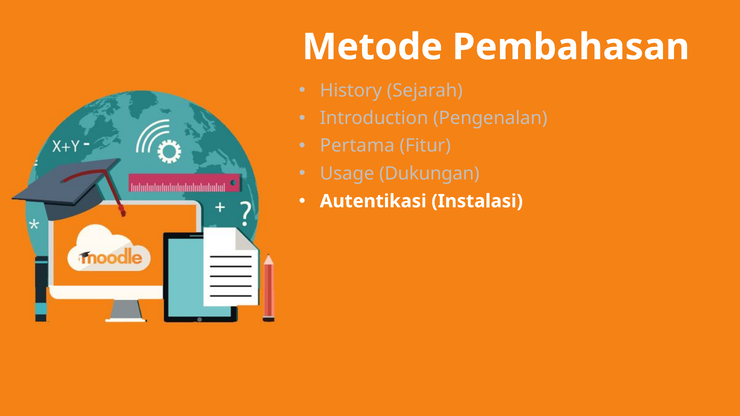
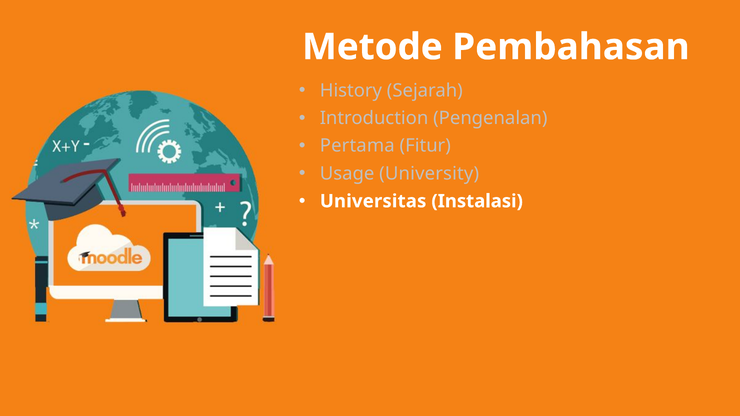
Dukungan: Dukungan -> University (429, 174)
Autentikasi: Autentikasi -> Universitas (373, 201)
